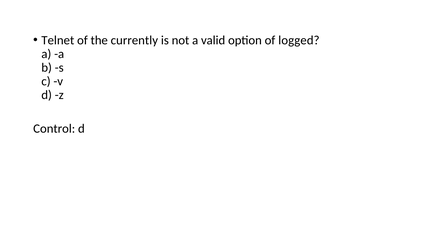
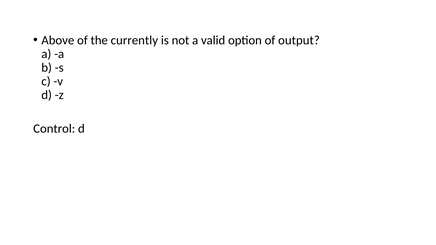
Telnet: Telnet -> Above (58, 40)
logged: logged -> output (299, 40)
